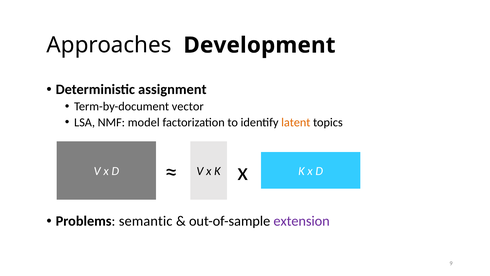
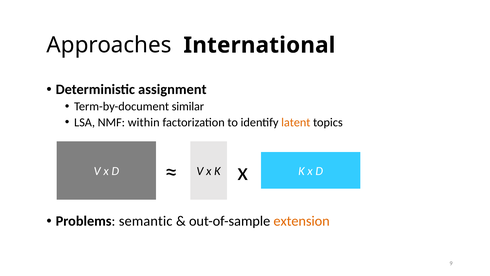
Development: Development -> International (259, 45)
vector: vector -> similar (188, 106)
model: model -> within (144, 122)
extension colour: purple -> orange (302, 221)
